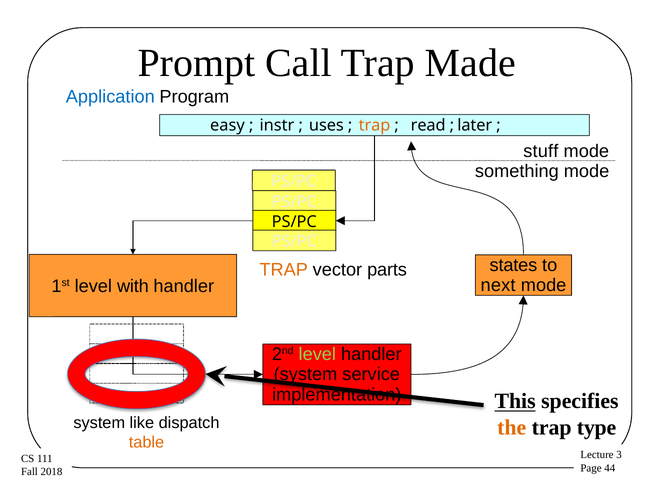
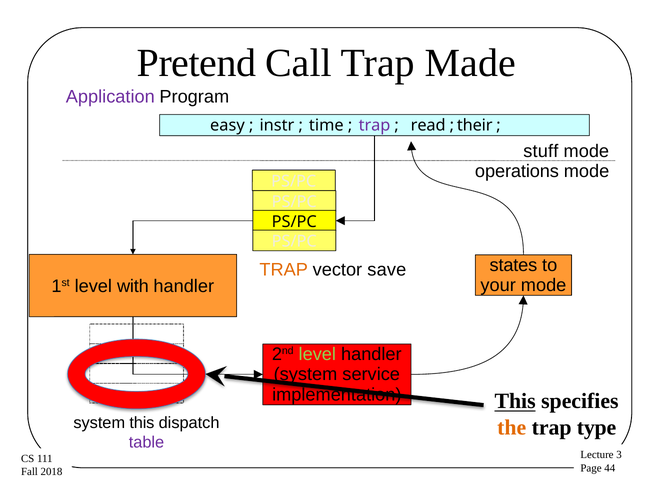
Prompt: Prompt -> Pretend (197, 63)
Application colour: blue -> purple (110, 97)
uses: uses -> time (326, 126)
trap colour: orange -> purple (375, 126)
later: later -> their (475, 126)
something: something -> operations (517, 171)
parts: parts -> save (387, 270)
next: next -> your (498, 286)
system like: like -> this (142, 423)
table colour: orange -> purple (146, 443)
